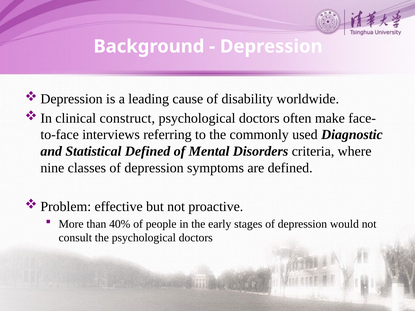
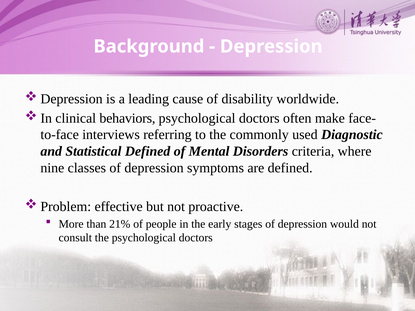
construct: construct -> behaviors (127, 118)
40%: 40% -> 21% (120, 224)
